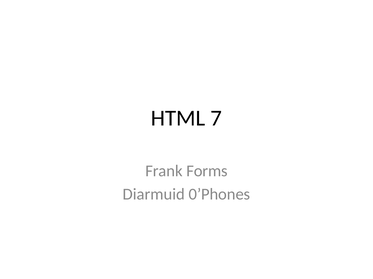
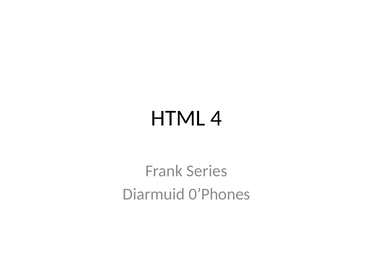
7: 7 -> 4 (216, 118)
Forms: Forms -> Series (207, 171)
